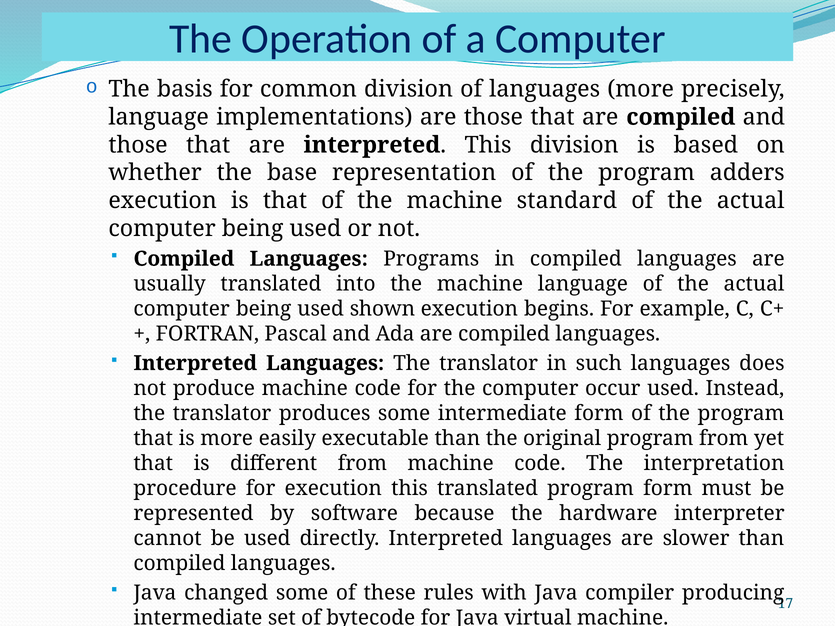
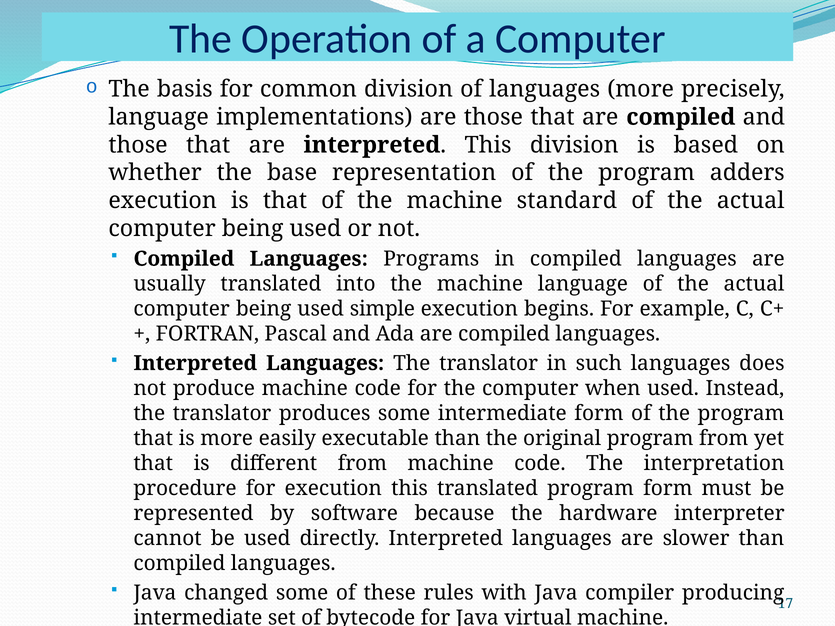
shown: shown -> simple (382, 309)
occur: occur -> when (613, 388)
